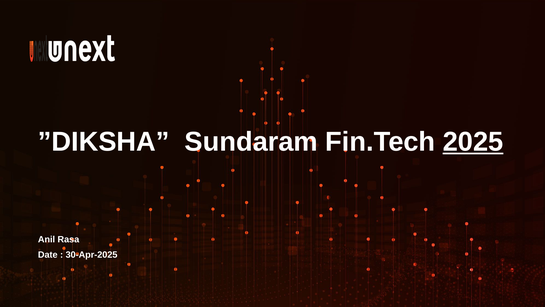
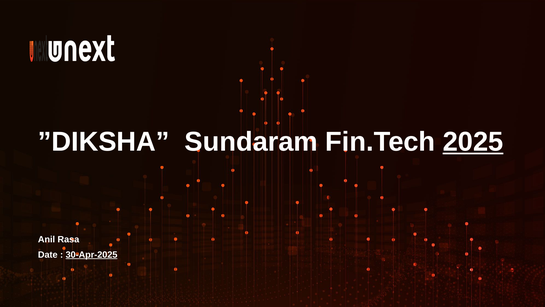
30-Apr-2025 underline: none -> present (92, 254)
